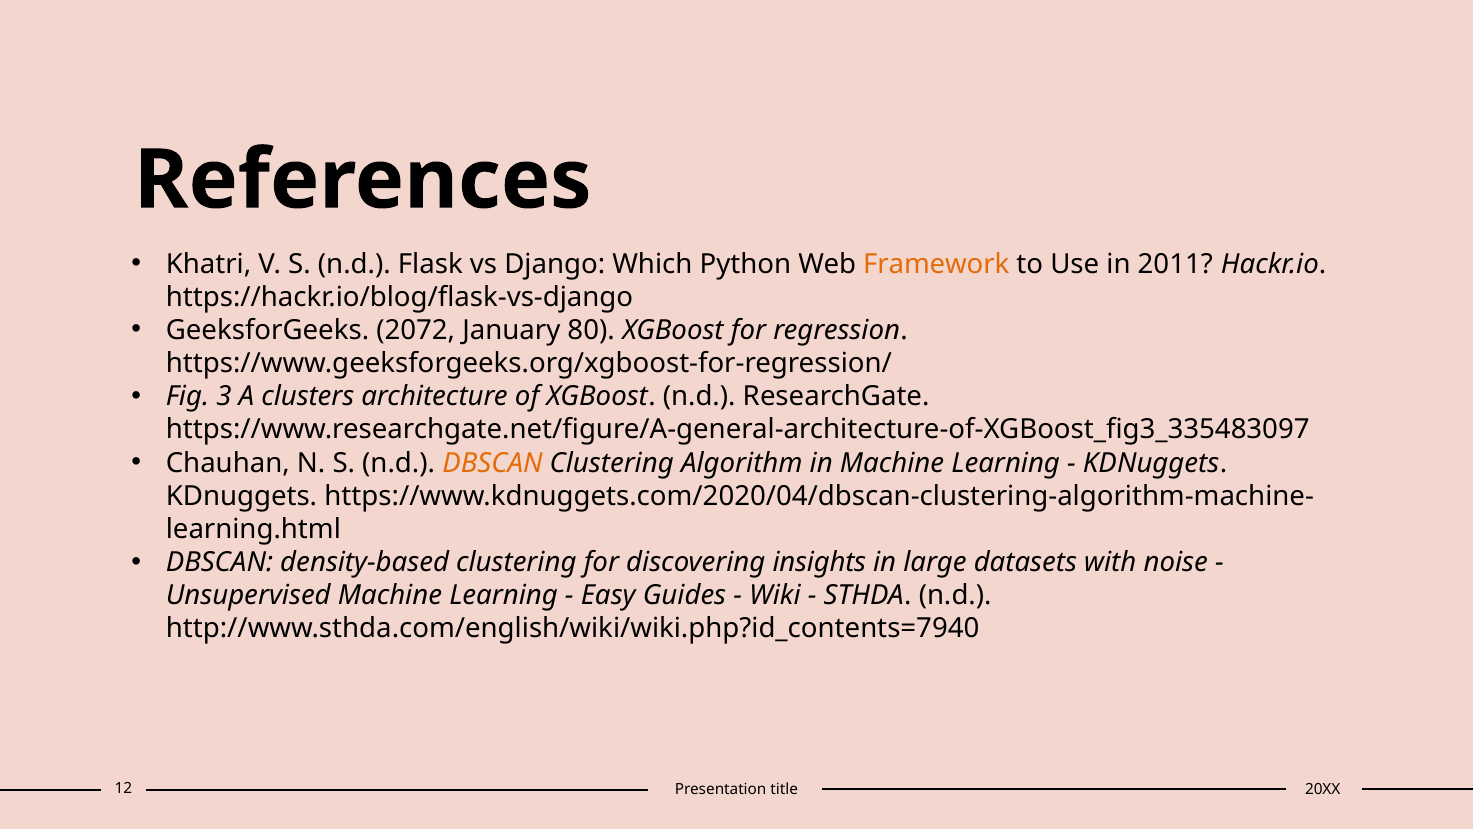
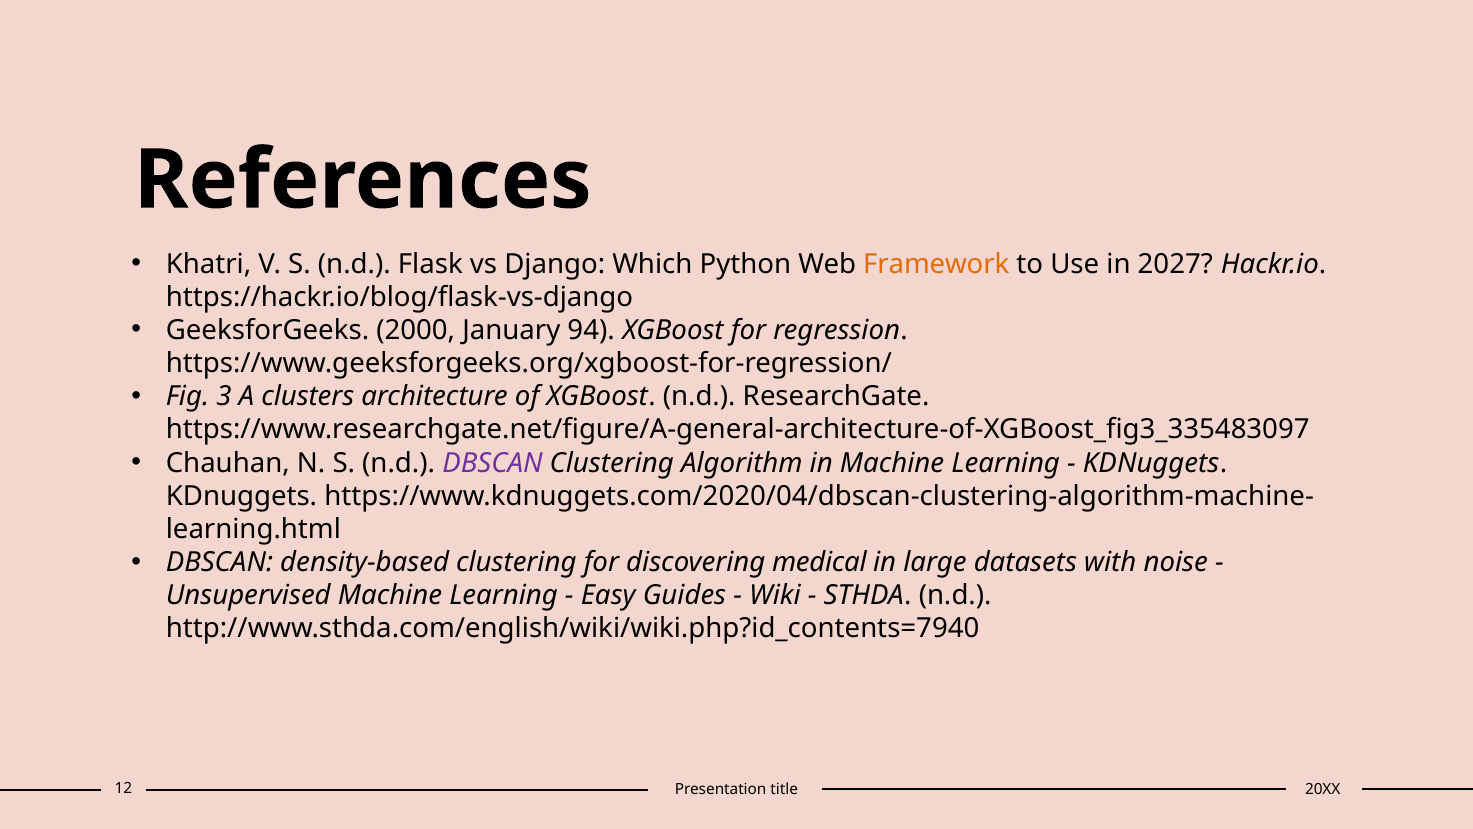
2011: 2011 -> 2027 (1175, 264)
2072: 2072 -> 2000 (416, 330)
80: 80 -> 94 (591, 330)
DBSCAN colour: orange -> purple (492, 463)
insights: insights -> medical (819, 562)
